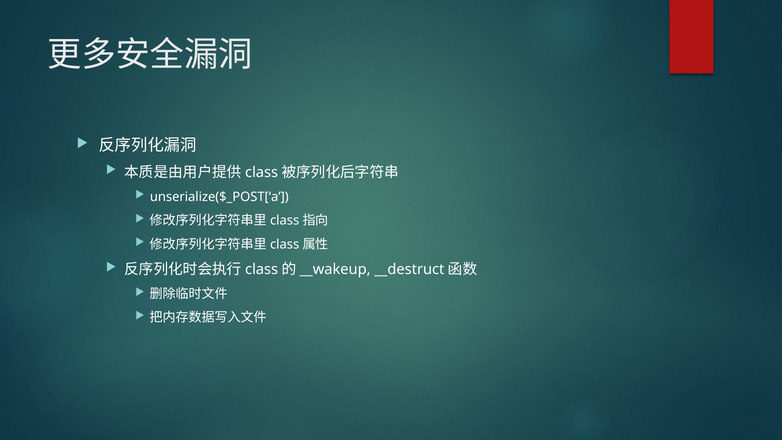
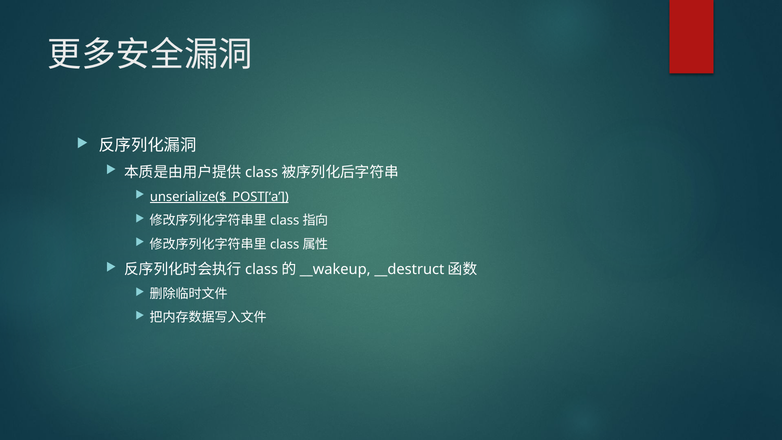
unserialize($_POST[‘a underline: none -> present (219, 197)
